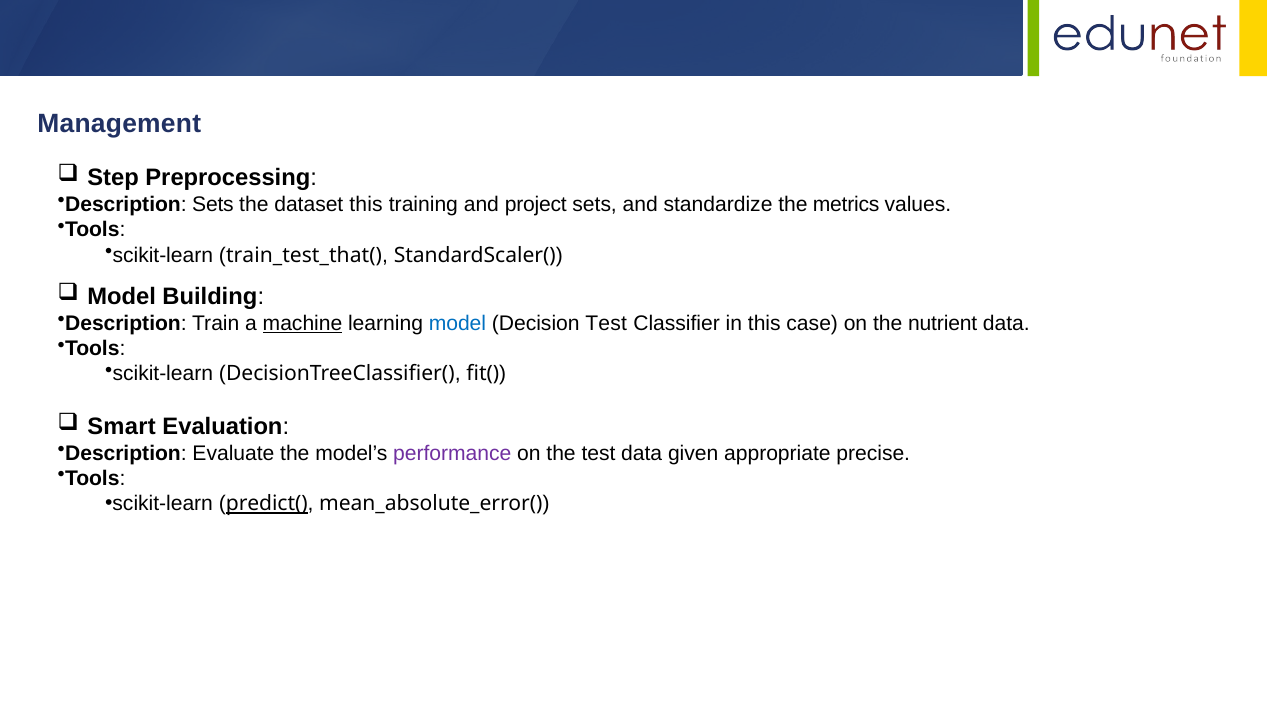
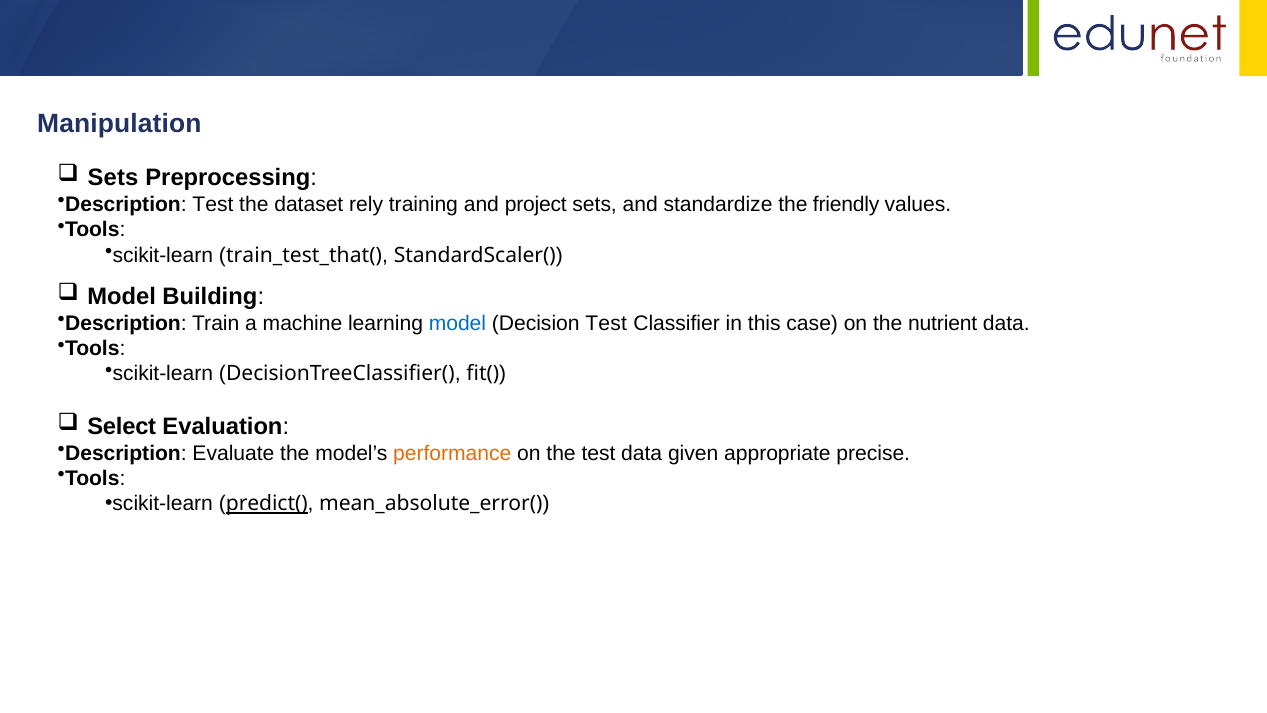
Management: Management -> Manipulation (119, 124)
Step: Step -> Sets (113, 178)
Description Sets: Sets -> Test (213, 204)
dataset this: this -> rely (366, 204)
metrics: metrics -> friendly (846, 204)
machine underline: present -> none (303, 323)
Smart: Smart -> Select (122, 426)
performance colour: purple -> orange (452, 453)
